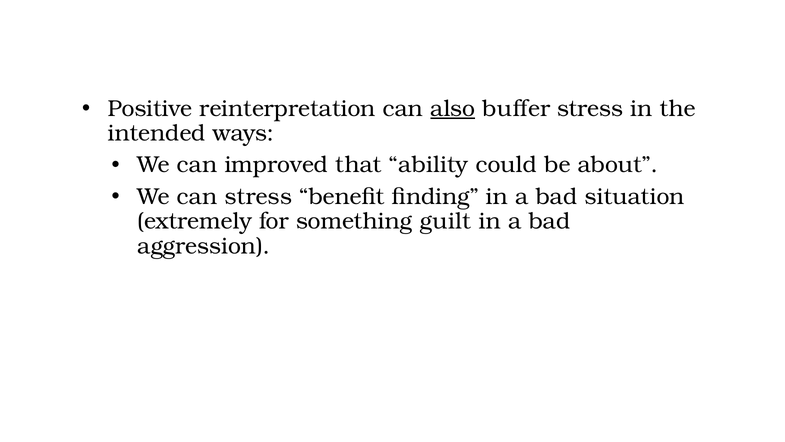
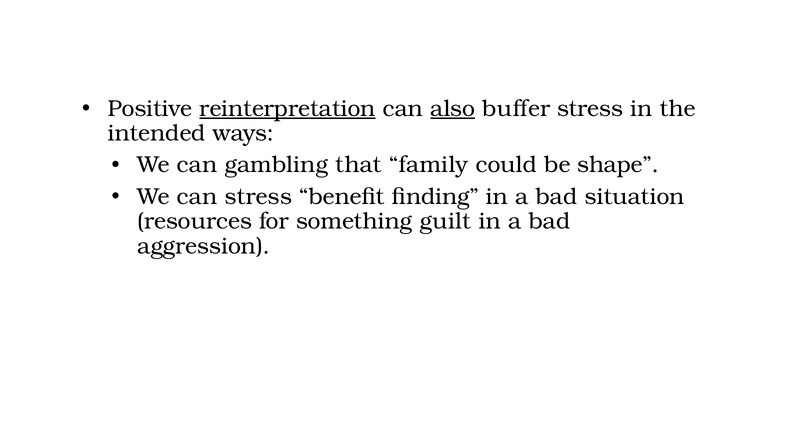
reinterpretation underline: none -> present (287, 108)
improved: improved -> gambling (276, 165)
ability: ability -> family (429, 165)
about: about -> shape (618, 165)
extremely: extremely -> resources (195, 221)
